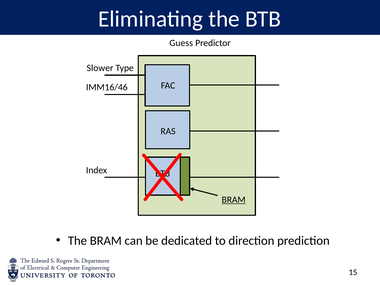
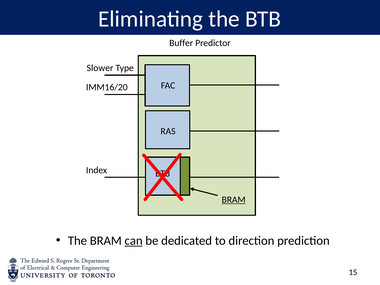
Guess: Guess -> Buffer (181, 43)
IMM16/46: IMM16/46 -> IMM16/20 (107, 87)
can underline: none -> present (134, 241)
